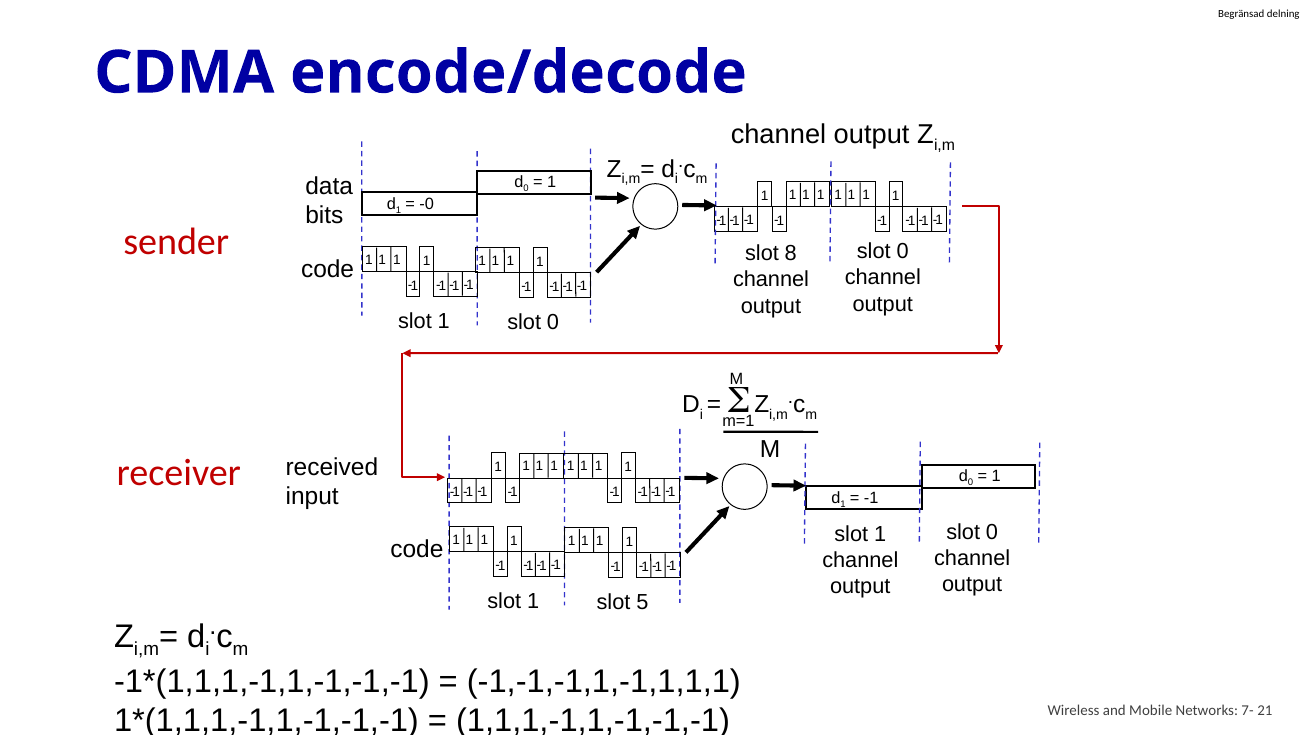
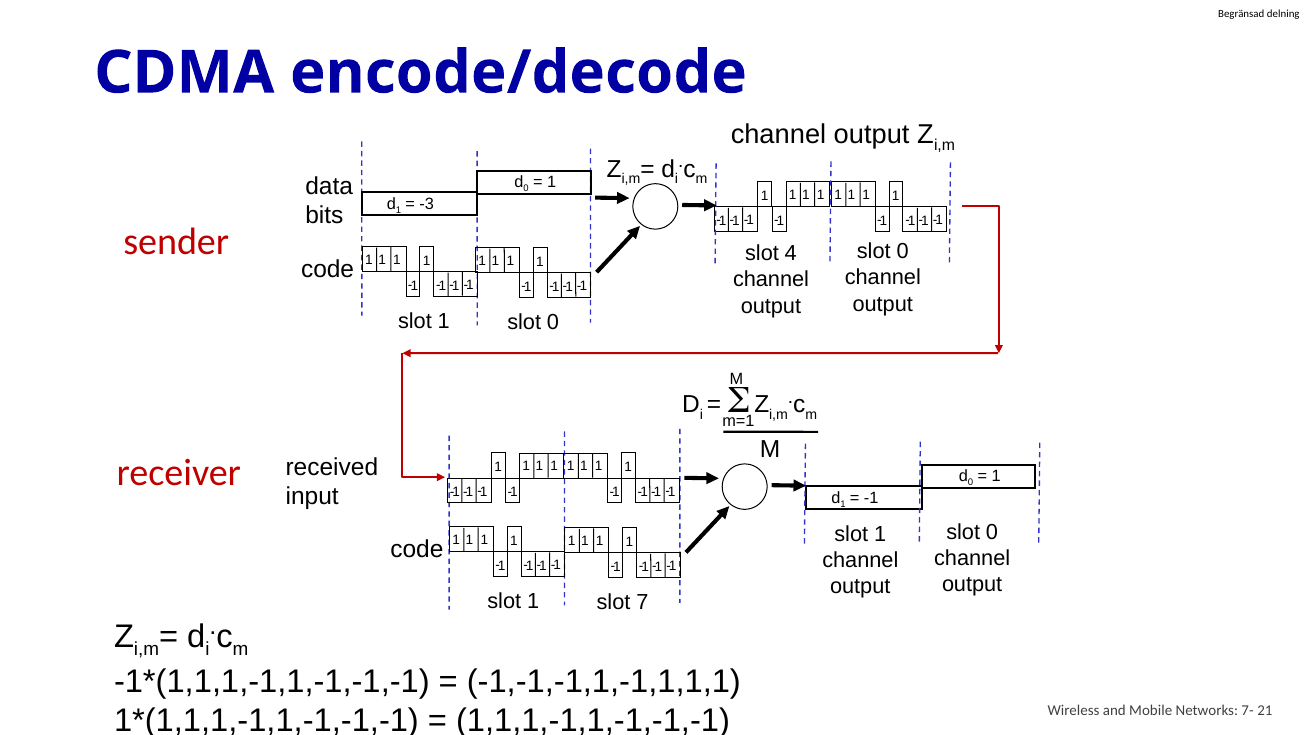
-0: -0 -> -3 (427, 204)
8: 8 -> 4 (791, 254)
5: 5 -> 7 (642, 602)
